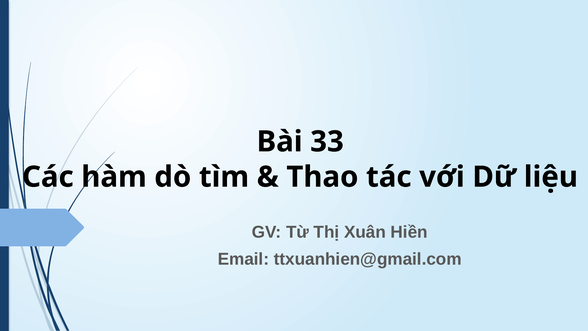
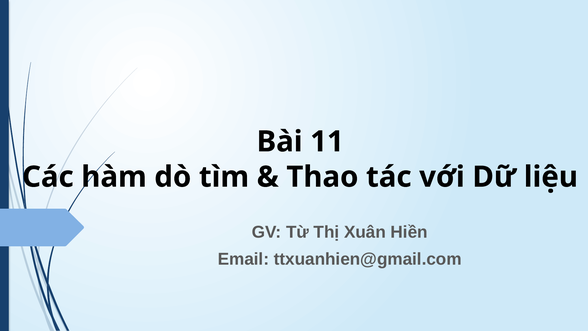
33: 33 -> 11 (327, 142)
